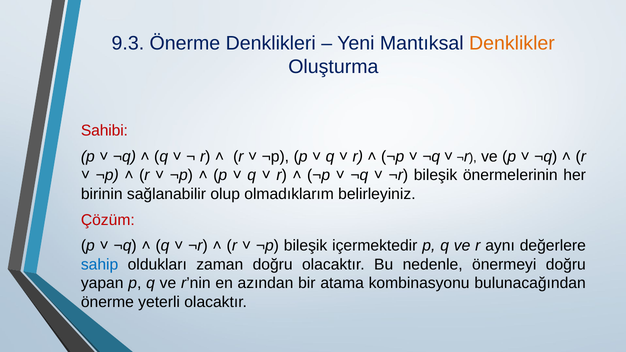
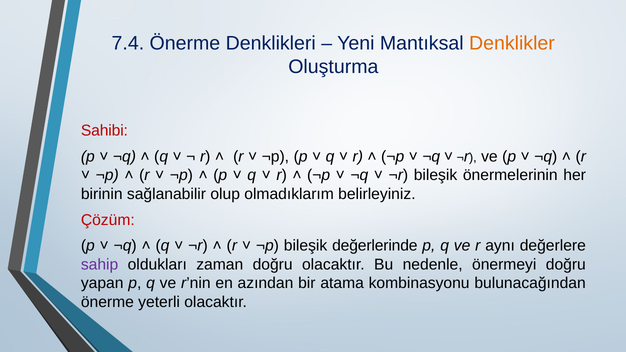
9.3: 9.3 -> 7.4 (128, 43)
içermektedir: içermektedir -> değerlerinde (375, 246)
sahip colour: blue -> purple (100, 265)
